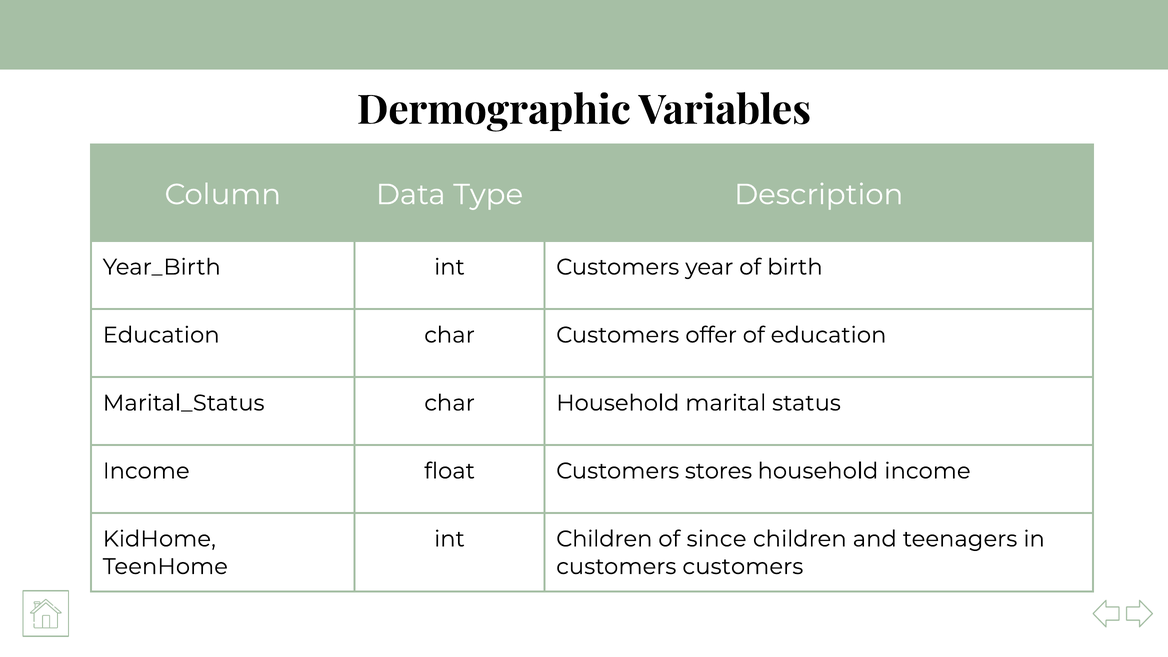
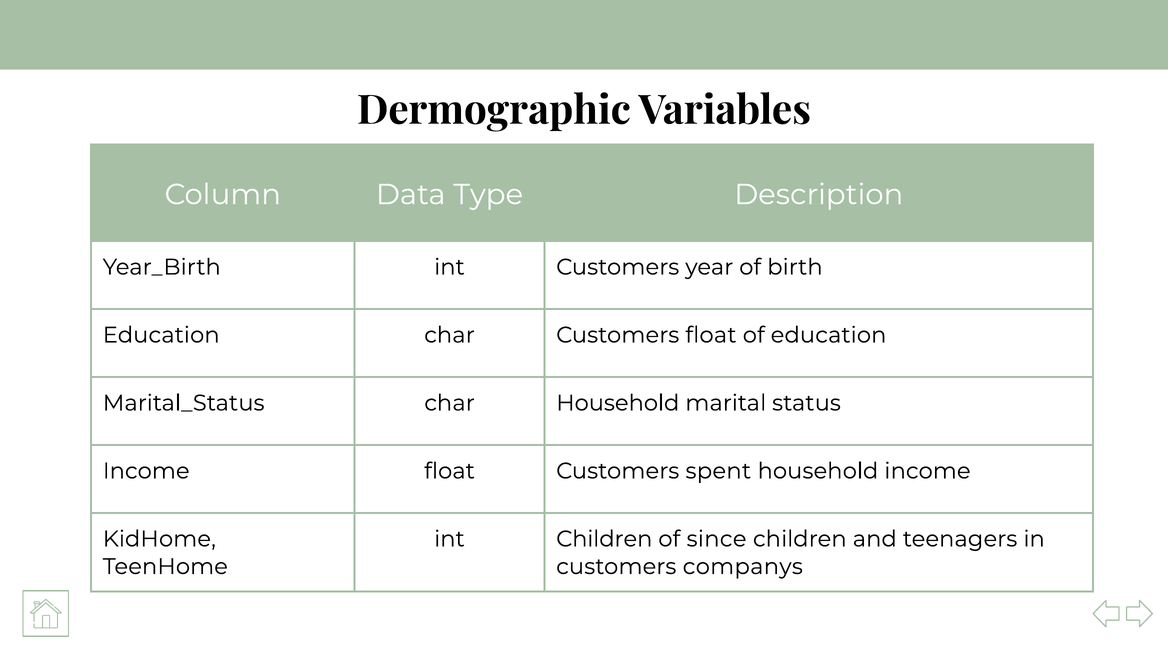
Customers offer: offer -> float (711, 335)
stores: stores -> spent (718, 471)
customers customers: customers -> companys (743, 567)
